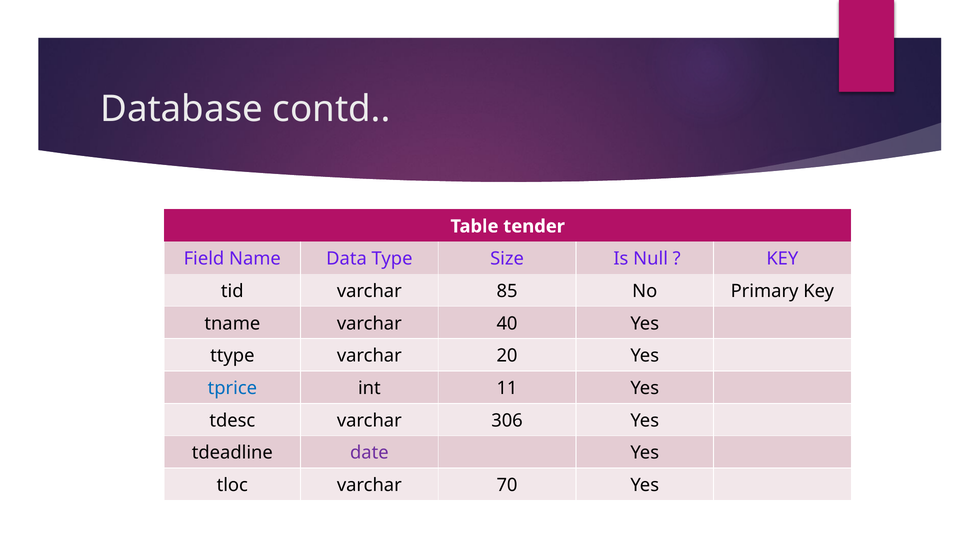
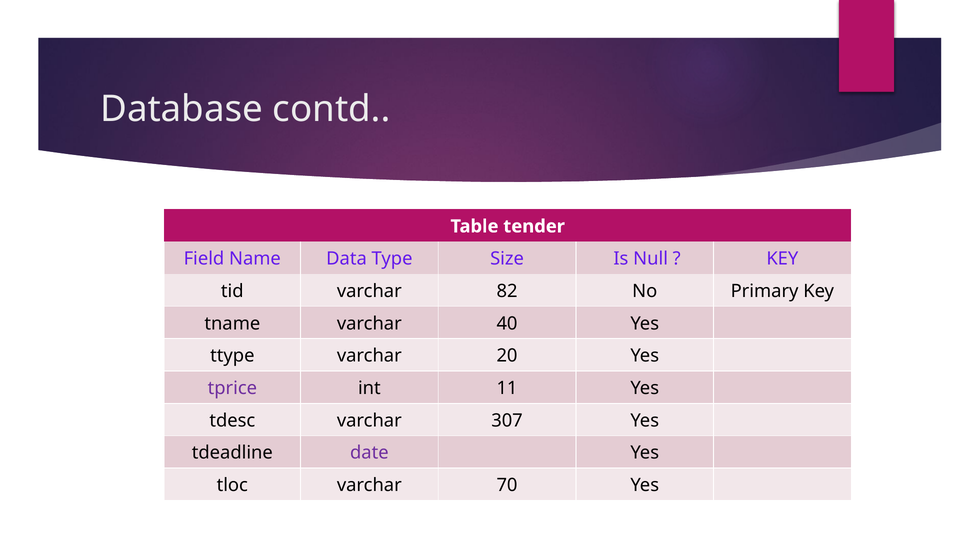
85: 85 -> 82 (507, 291)
tprice colour: blue -> purple (232, 388)
306: 306 -> 307 (507, 421)
